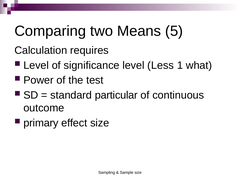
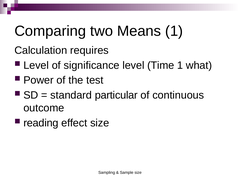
Means 5: 5 -> 1 (174, 31)
Less: Less -> Time (161, 65)
primary: primary -> reading (41, 123)
